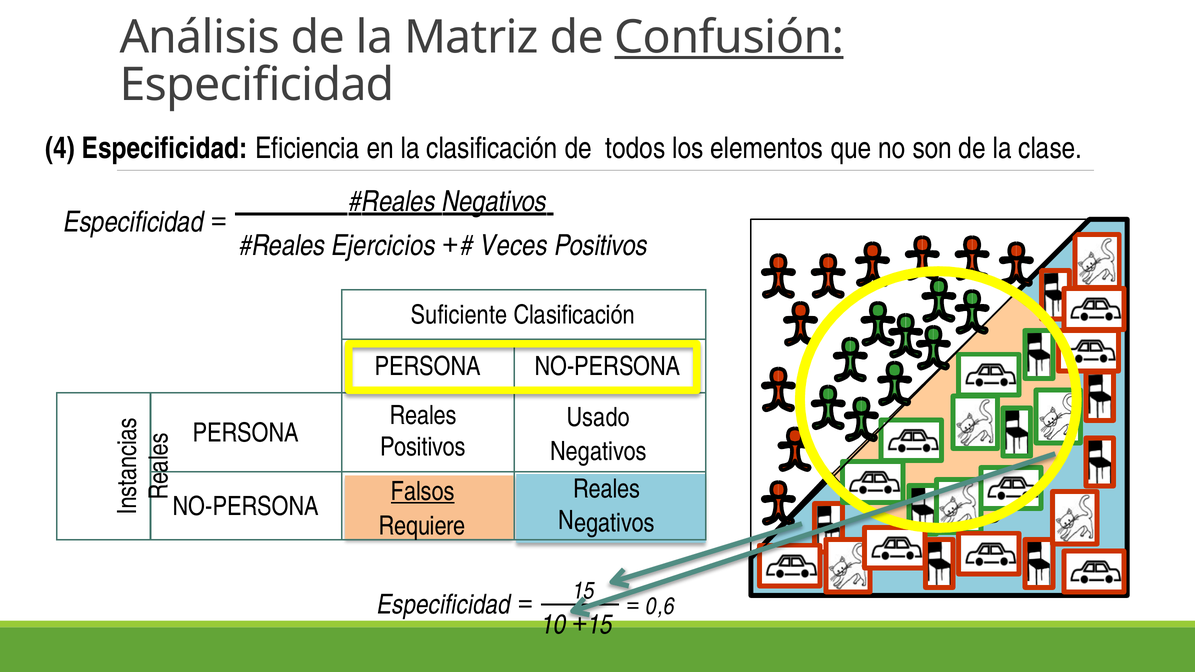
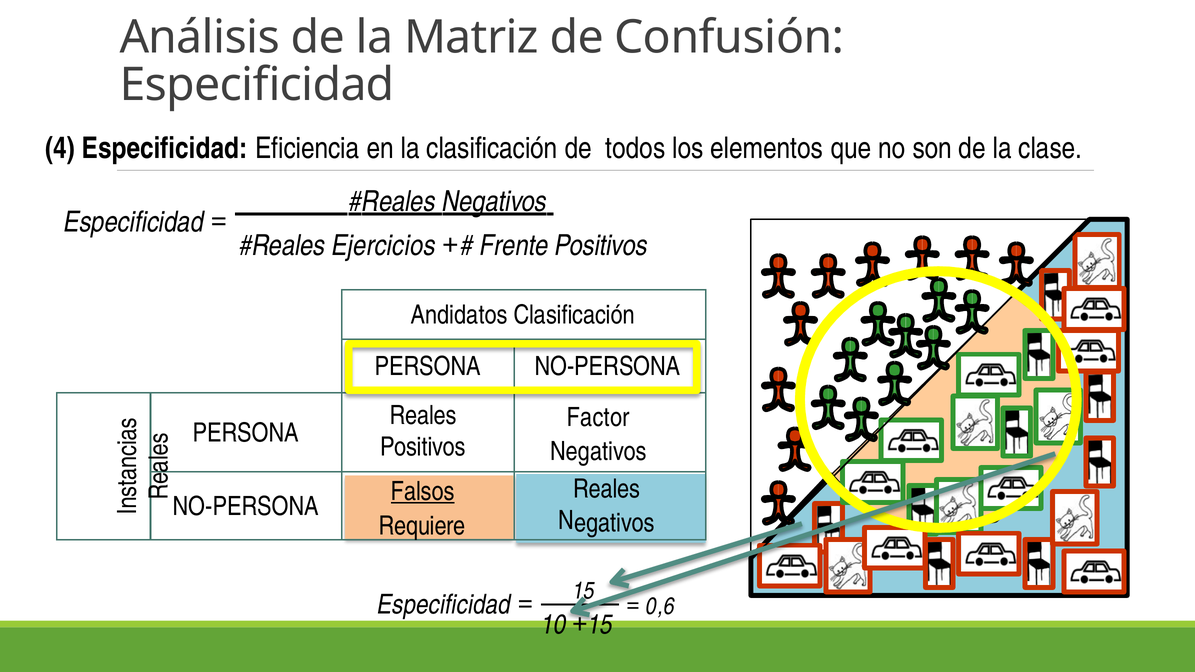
Confusión underline: present -> none (729, 38)
Veces: Veces -> Frente (514, 246)
Suficiente: Suficiente -> Andidatos (459, 315)
Usado: Usado -> Factor (598, 418)
